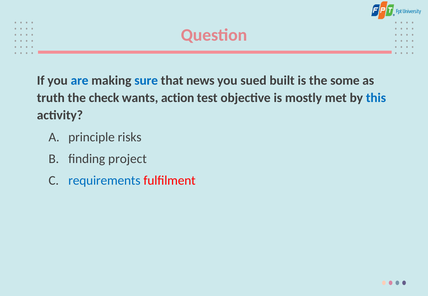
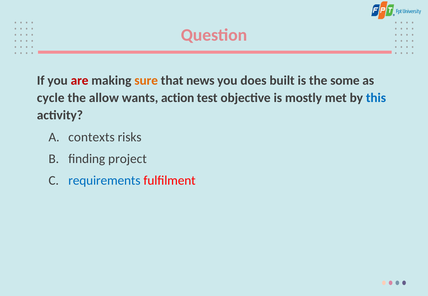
are colour: blue -> red (80, 81)
sure colour: blue -> orange (146, 81)
sued: sued -> does (253, 81)
truth: truth -> cycle (51, 98)
check: check -> allow (104, 98)
principle: principle -> contexts (91, 137)
